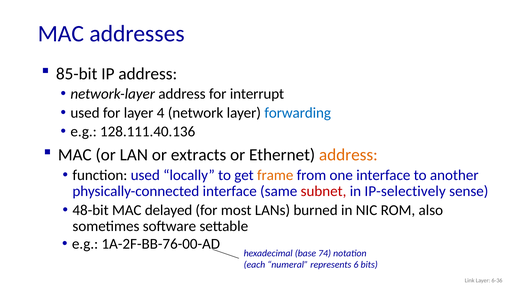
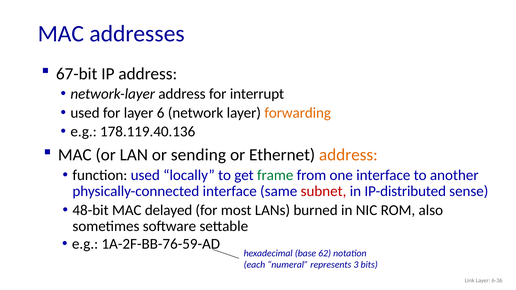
85-bit: 85-bit -> 67-bit (77, 74)
4: 4 -> 6 (161, 113)
forwarding colour: blue -> orange (298, 113)
128.111.40.136: 128.111.40.136 -> 178.119.40.136 (148, 132)
extracts: extracts -> sending (198, 155)
frame colour: orange -> green (275, 175)
IP-selectively: IP-selectively -> IP-distributed (405, 191)
1A-2F-BB-76-00-AD: 1A-2F-BB-76-00-AD -> 1A-2F-BB-76-59-AD (161, 244)
74: 74 -> 62 (325, 253)
6: 6 -> 3 (356, 265)
